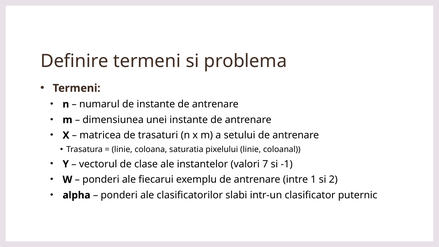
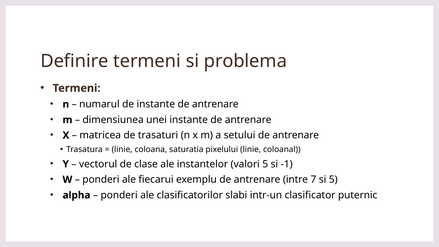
valori 7: 7 -> 5 (265, 164)
1: 1 -> 7 (313, 180)
si 2: 2 -> 5 (333, 180)
